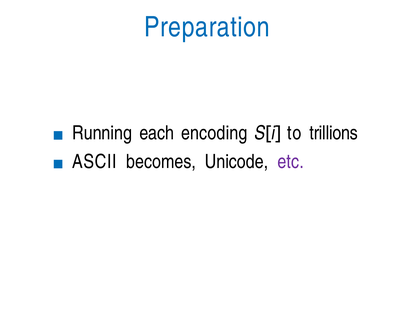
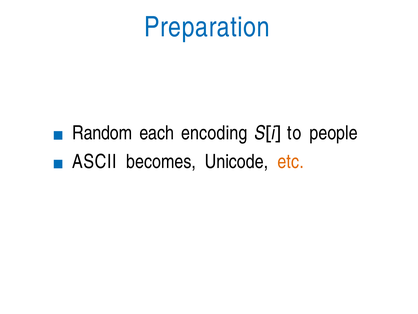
Running: Running -> Random (102, 133)
trillions: trillions -> people (334, 133)
etc colour: purple -> orange (291, 162)
